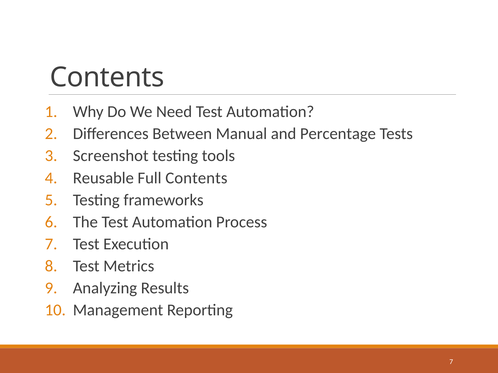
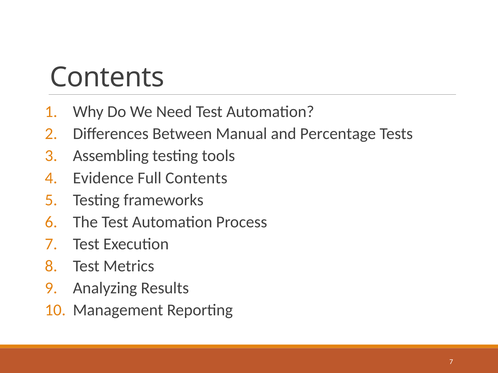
Screenshot: Screenshot -> Assembling (111, 156)
Reusable: Reusable -> Evidence (103, 178)
